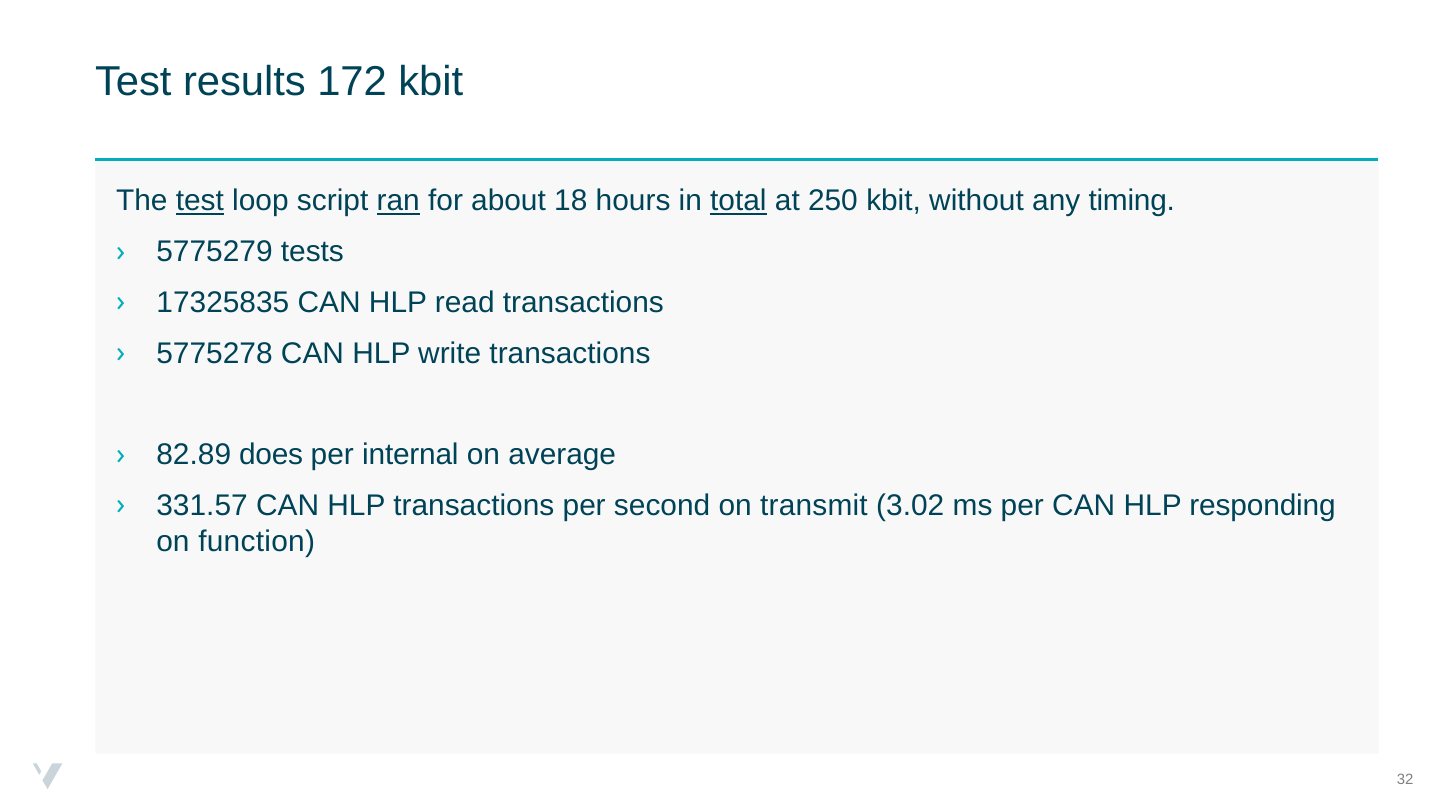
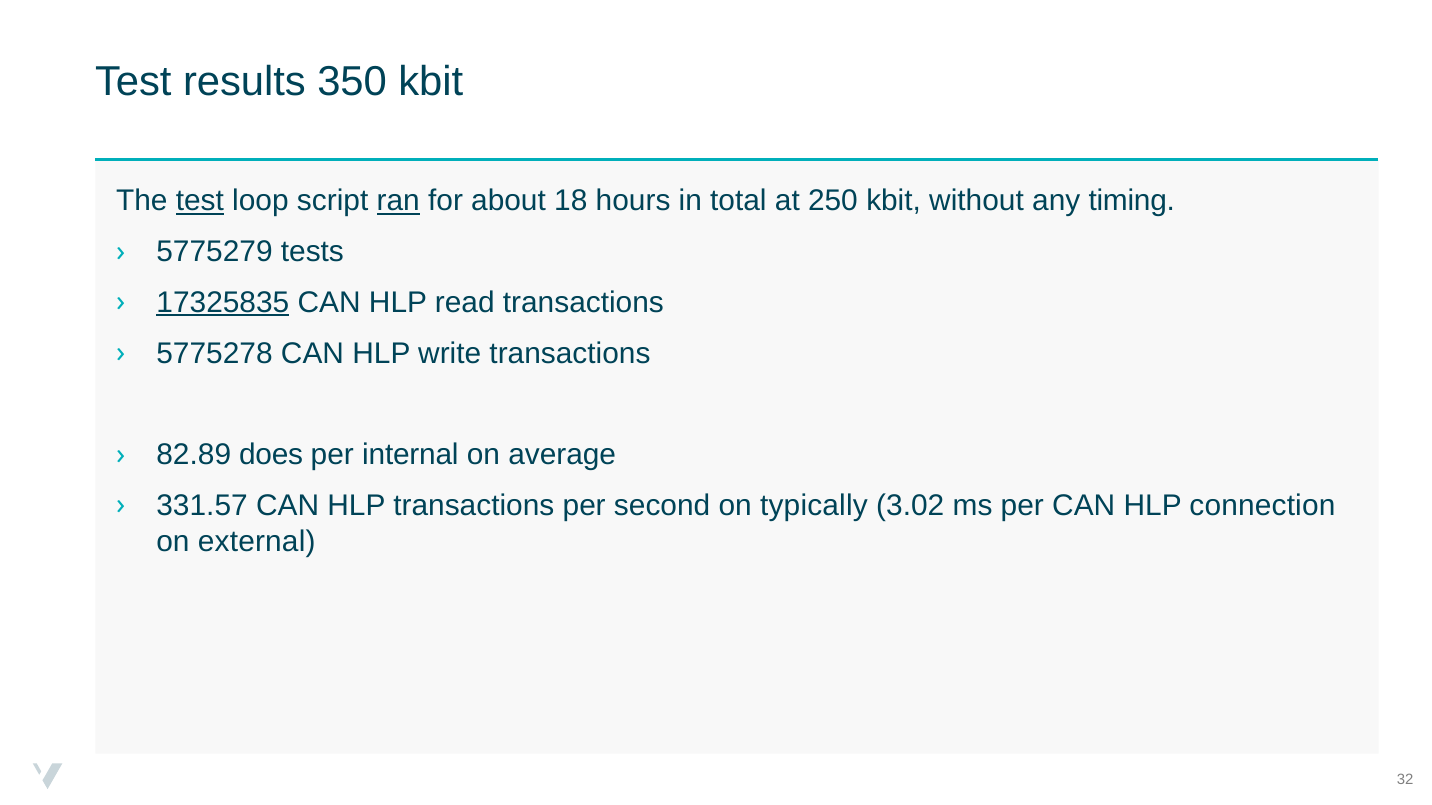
172: 172 -> 350 (352, 82)
total underline: present -> none (738, 201)
17325835 underline: none -> present (223, 303)
transmit: transmit -> typically (814, 506)
responding: responding -> connection (1262, 506)
function: function -> external (257, 542)
